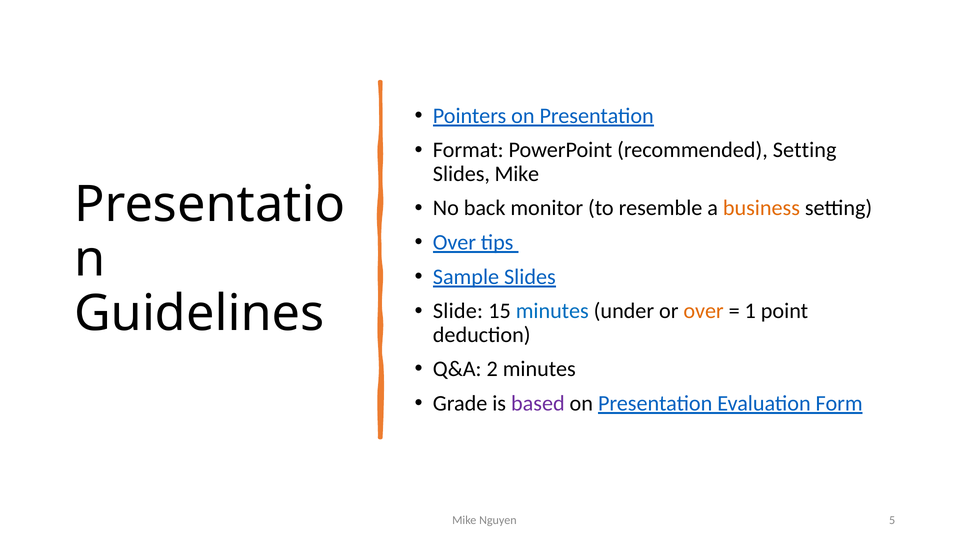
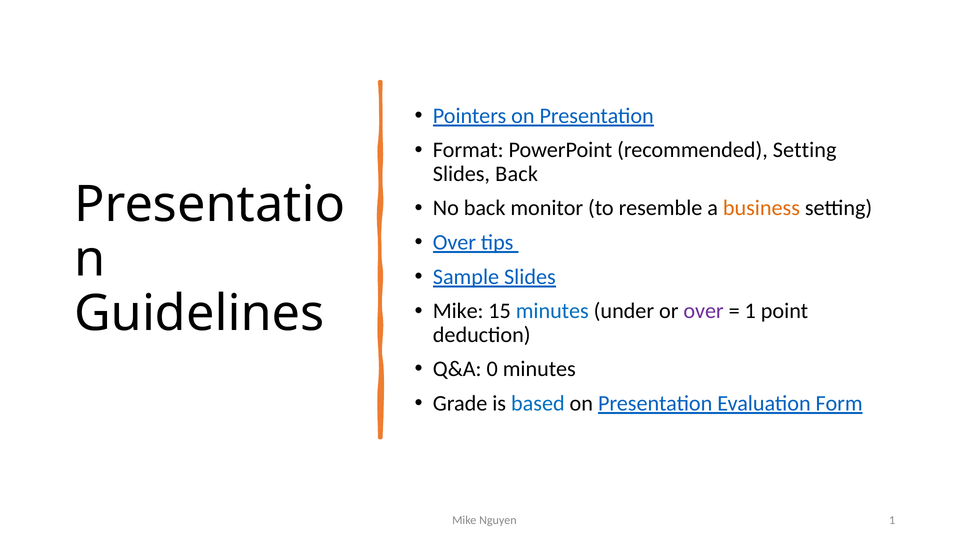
Slides Mike: Mike -> Back (517, 174)
Slide: Slide -> Mike (458, 311)
over colour: orange -> purple (704, 311)
2: 2 -> 0 (492, 369)
based colour: purple -> blue (538, 403)
Nguyen 5: 5 -> 1 (892, 520)
